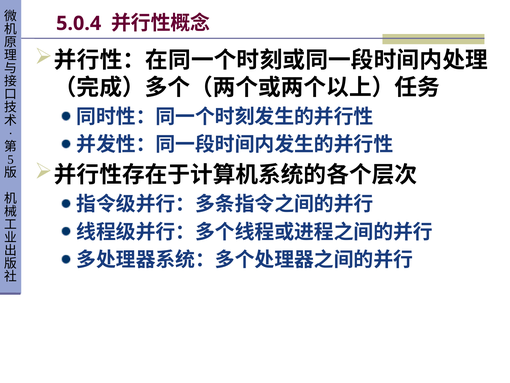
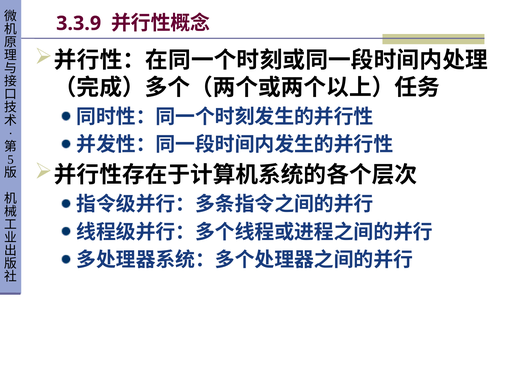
5.0.4: 5.0.4 -> 3.3.9 (79, 23)
